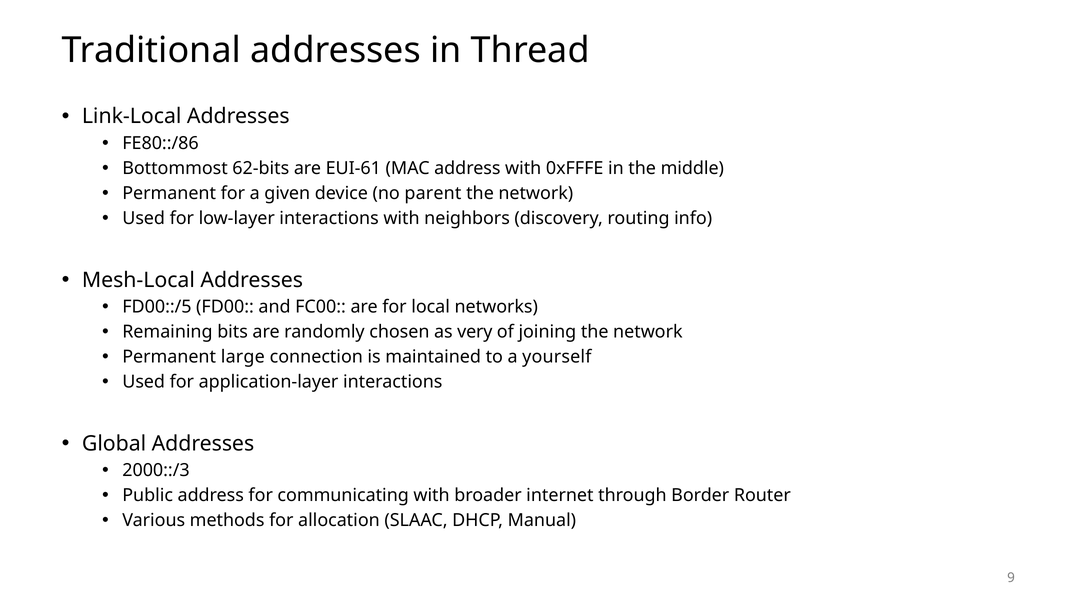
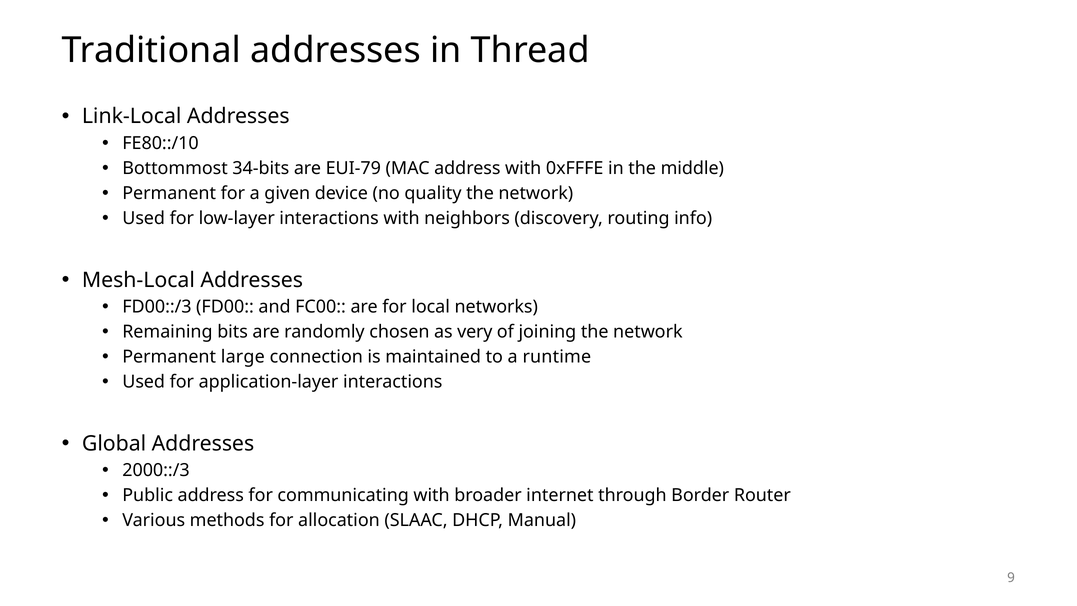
FE80::/86: FE80::/86 -> FE80::/10 (160, 143)
62-bits: 62-bits -> 34-bits (261, 168)
EUI-61: EUI-61 -> EUI-79 (353, 168)
parent: parent -> quality (433, 193)
FD00::/5: FD00::/5 -> FD00::/3 (157, 307)
yourself: yourself -> runtime (557, 357)
